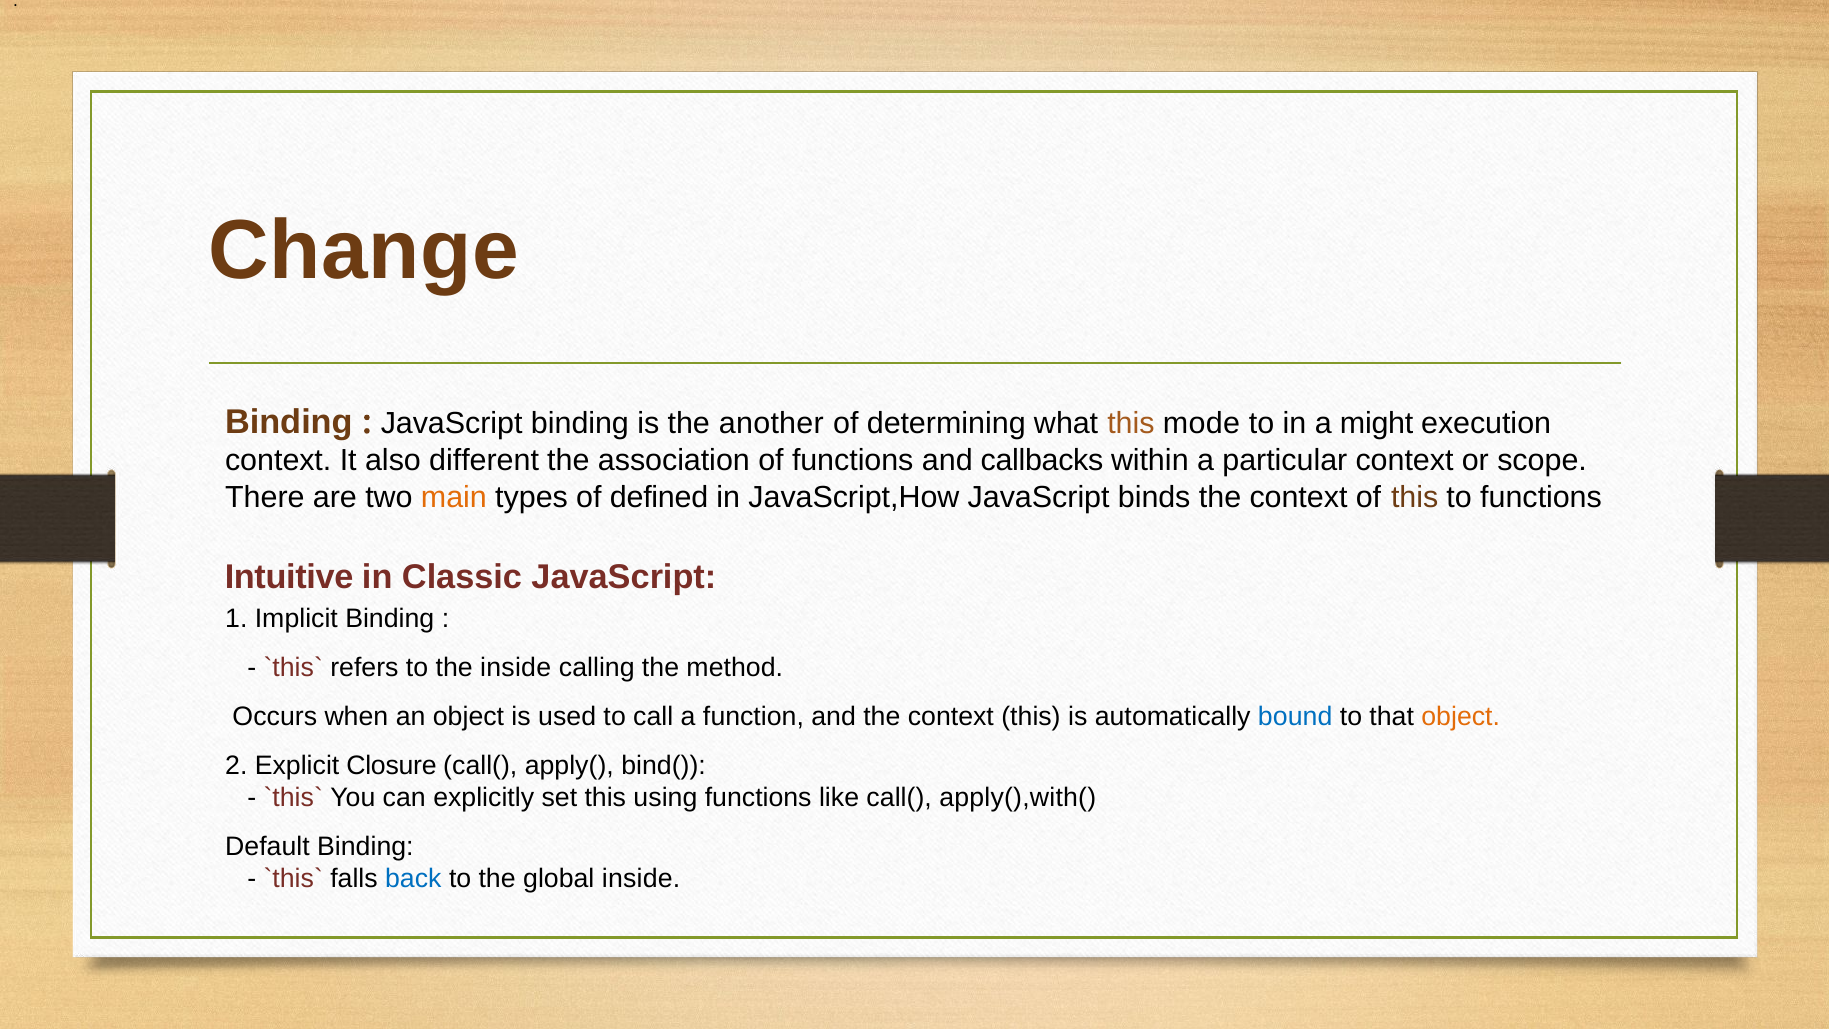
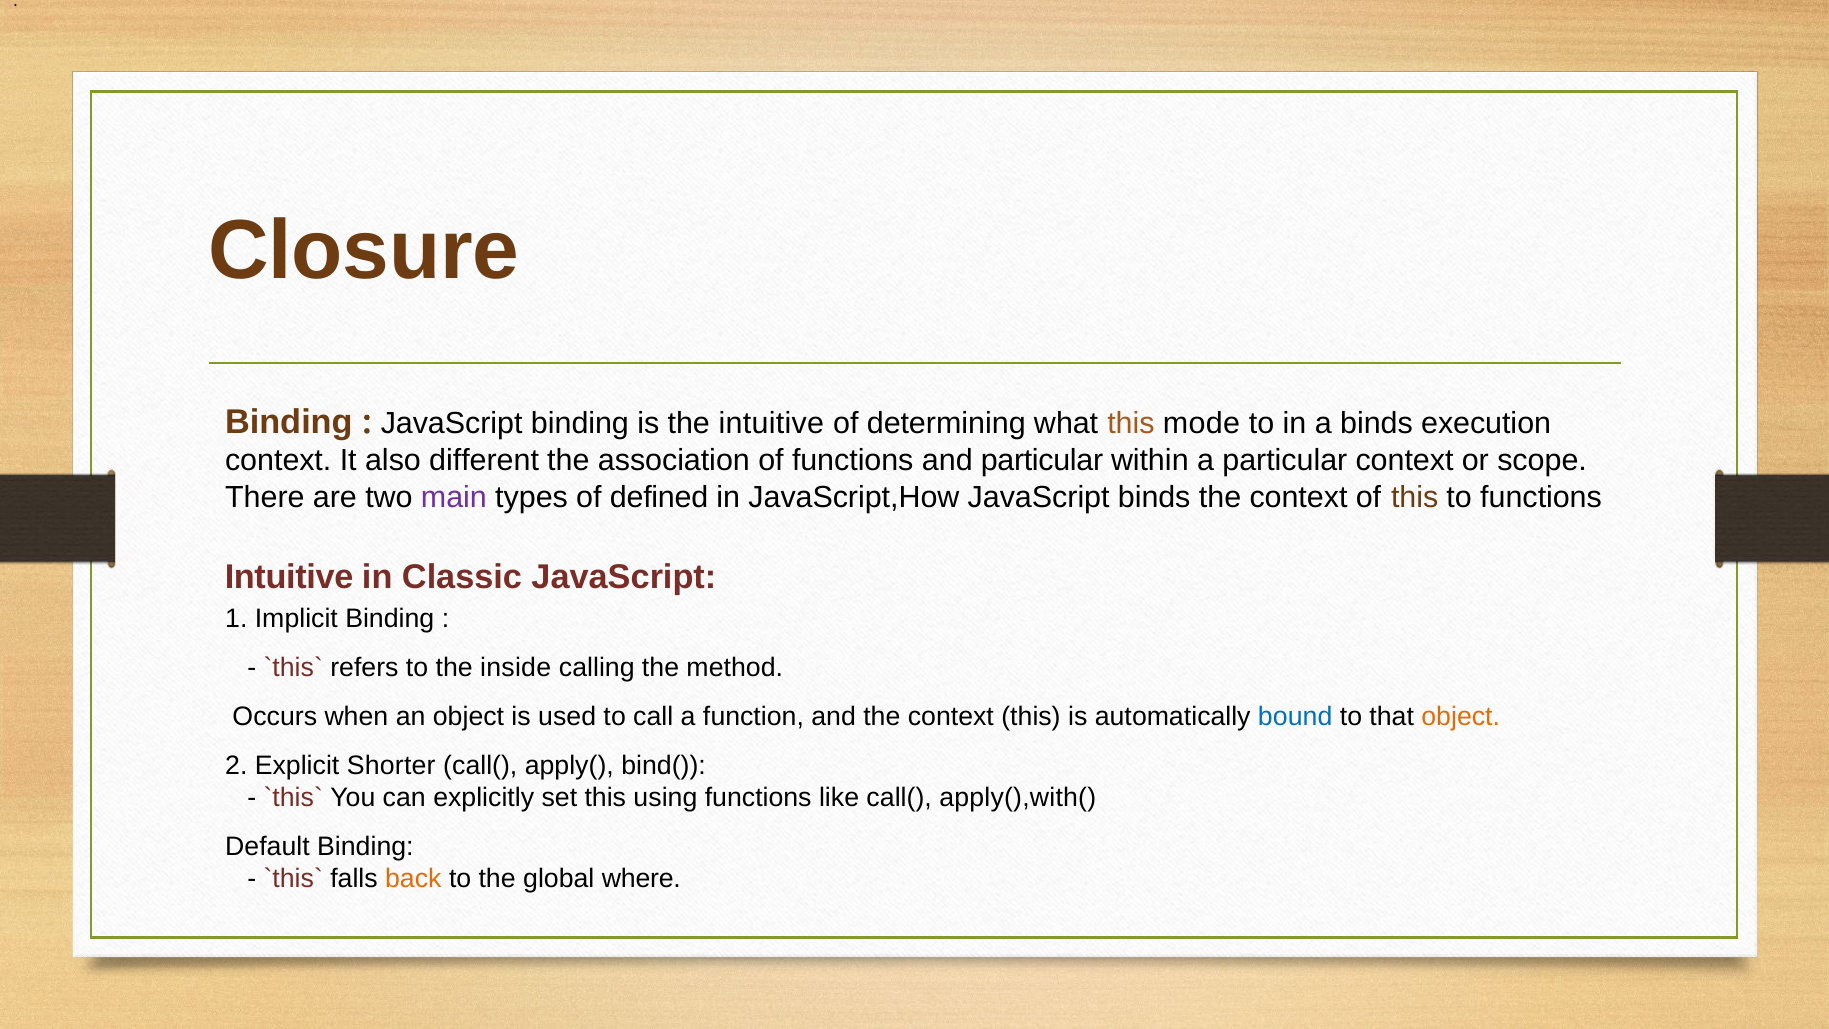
Change: Change -> Closure (364, 251)
the another: another -> intuitive (771, 423)
a might: might -> binds (1376, 423)
and callbacks: callbacks -> particular (1042, 461)
main colour: orange -> purple (454, 497)
Closure: Closure -> Shorter (391, 765)
back colour: blue -> orange (413, 878)
global inside: inside -> where (641, 878)
